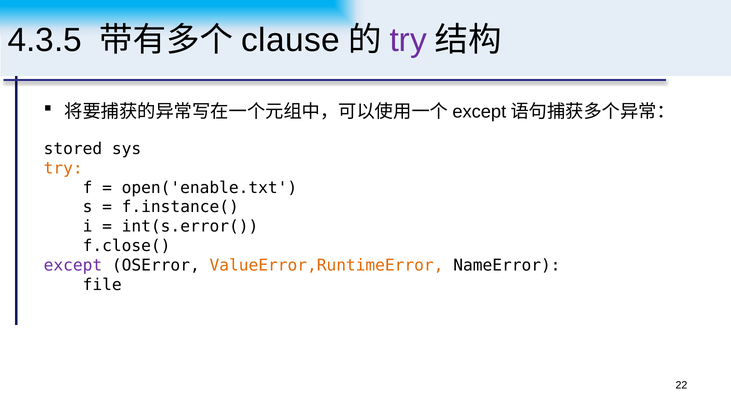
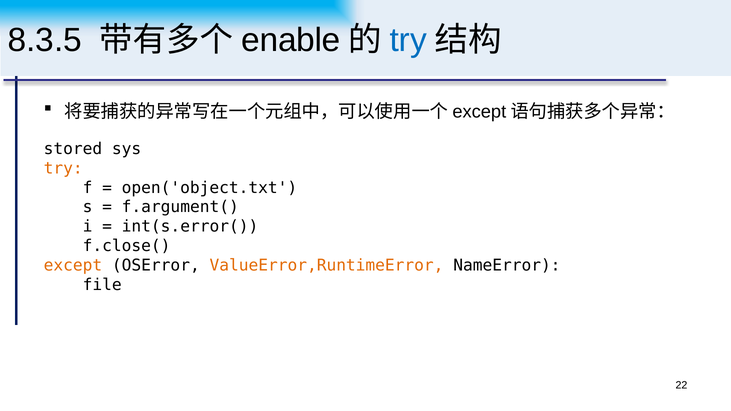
4.3.5: 4.3.5 -> 8.3.5 (45, 40)
clause: clause -> enable (291, 40)
try colour: purple -> blue (408, 40)
open('enable.txt: open('enable.txt -> open('object.txt (209, 188)
f.instance(: f.instance( -> f.argument( (180, 207)
except colour: purple -> orange (73, 266)
